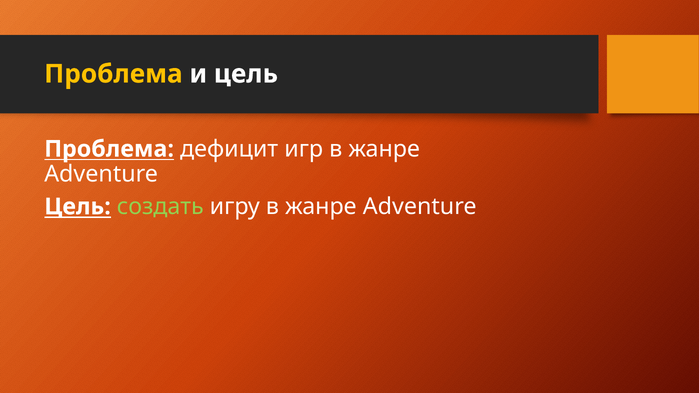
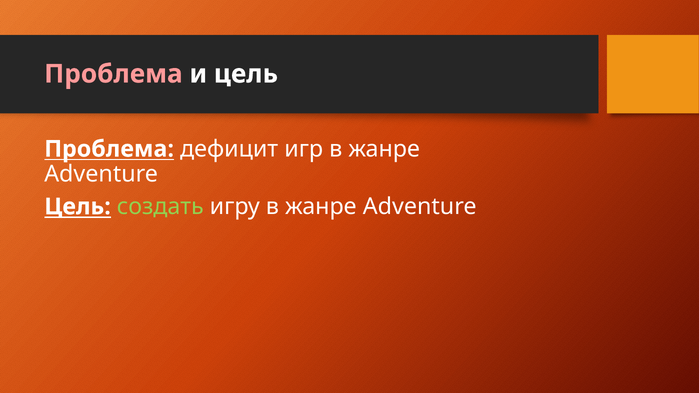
Проблема colour: yellow -> pink (113, 74)
